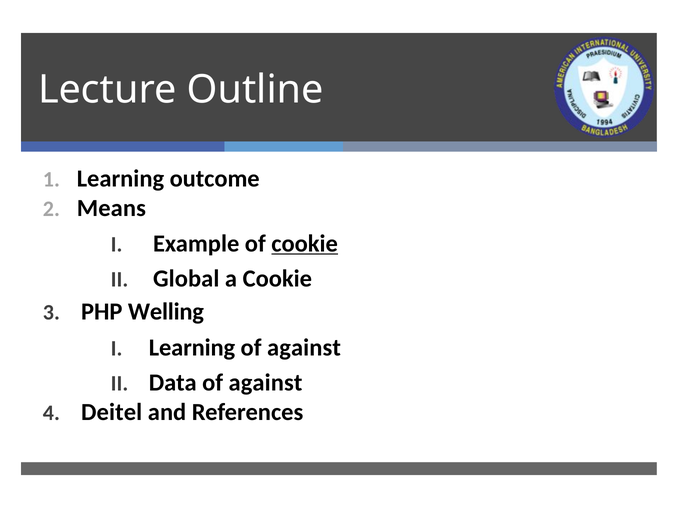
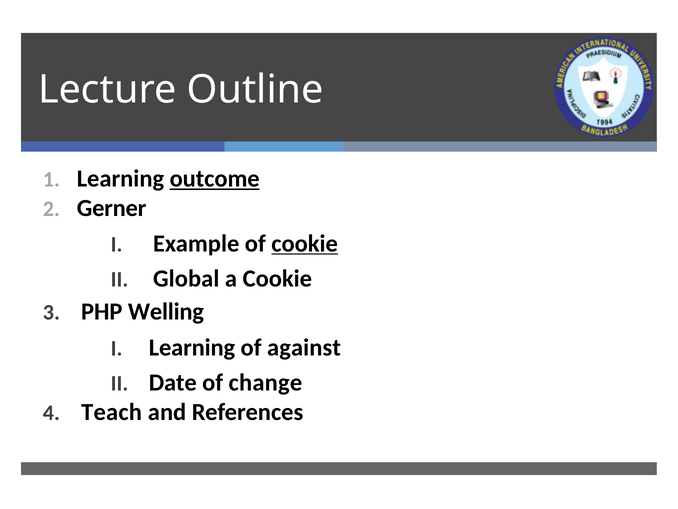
outcome underline: none -> present (215, 179)
Means: Means -> Gerner (112, 208)
Data: Data -> Date (173, 382)
against: against -> change (265, 382)
Deitel: Deitel -> Teach (112, 412)
